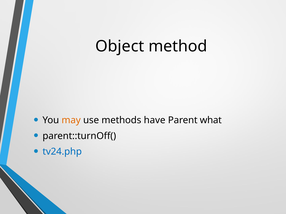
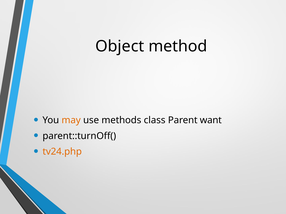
have: have -> class (155, 120)
what: what -> want (211, 120)
tv24.php colour: blue -> orange (62, 152)
